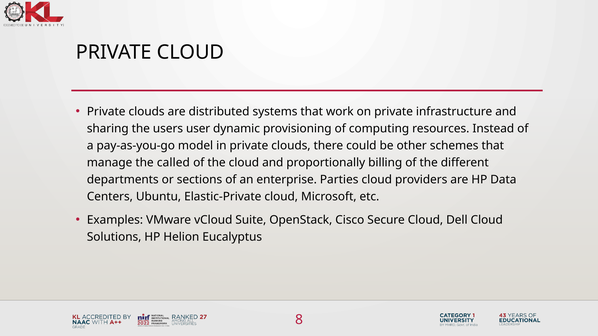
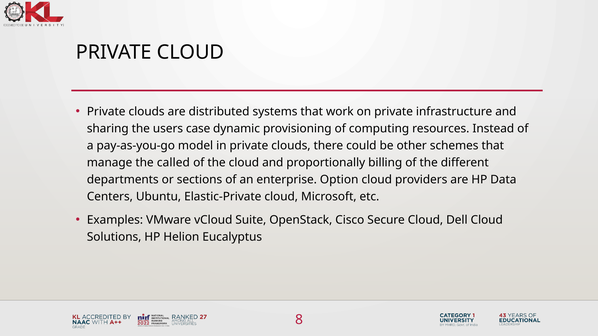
user: user -> case (198, 129)
Parties: Parties -> Option (339, 180)
